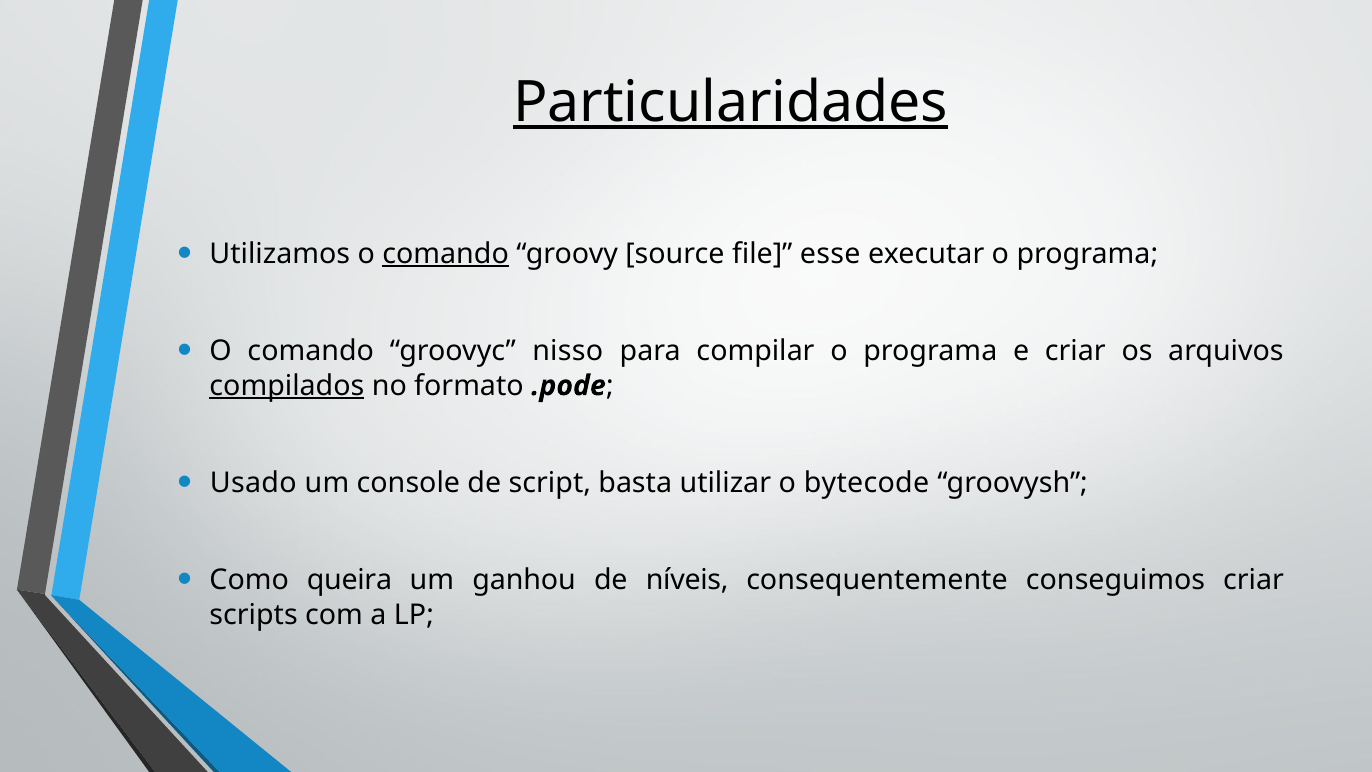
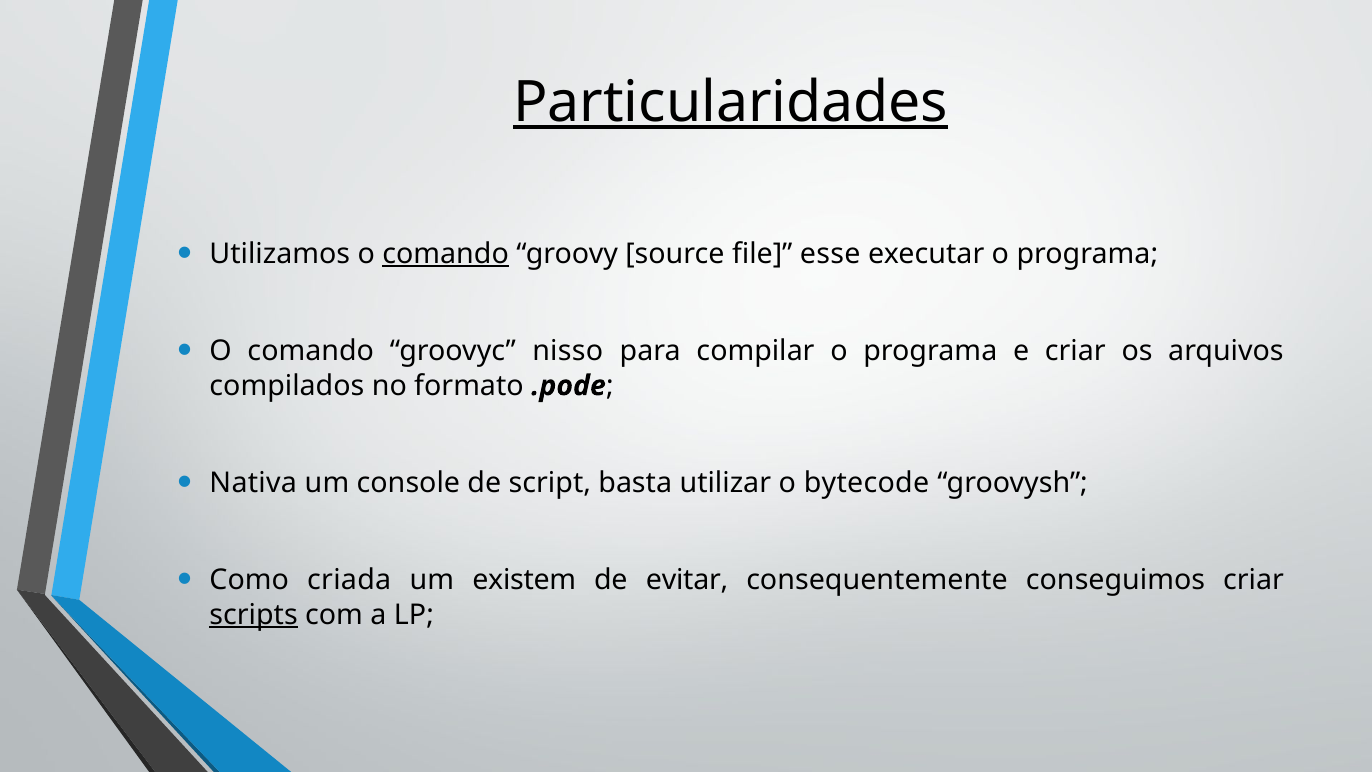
compilados underline: present -> none (287, 386)
Usado: Usado -> Nativa (253, 483)
queira: queira -> criada (349, 580)
ganhou: ganhou -> existem (524, 580)
níveis: níveis -> evitar (687, 580)
scripts underline: none -> present (254, 615)
